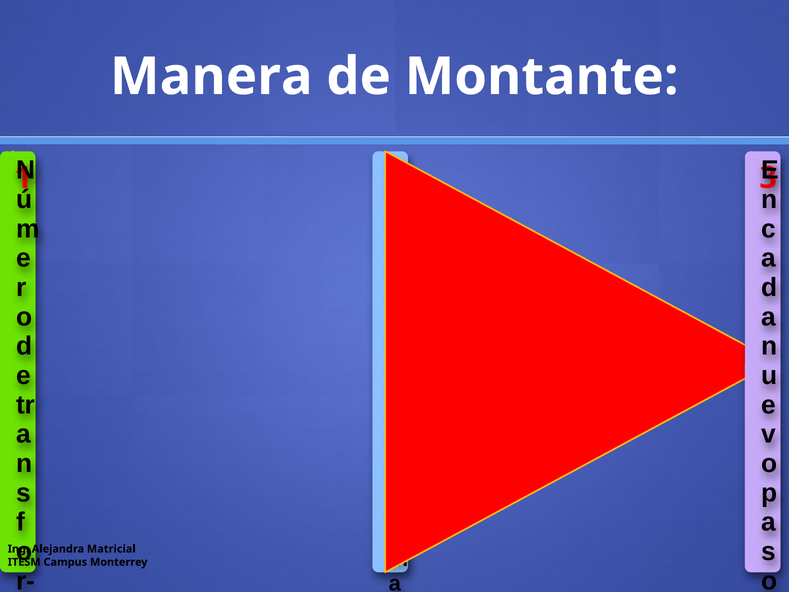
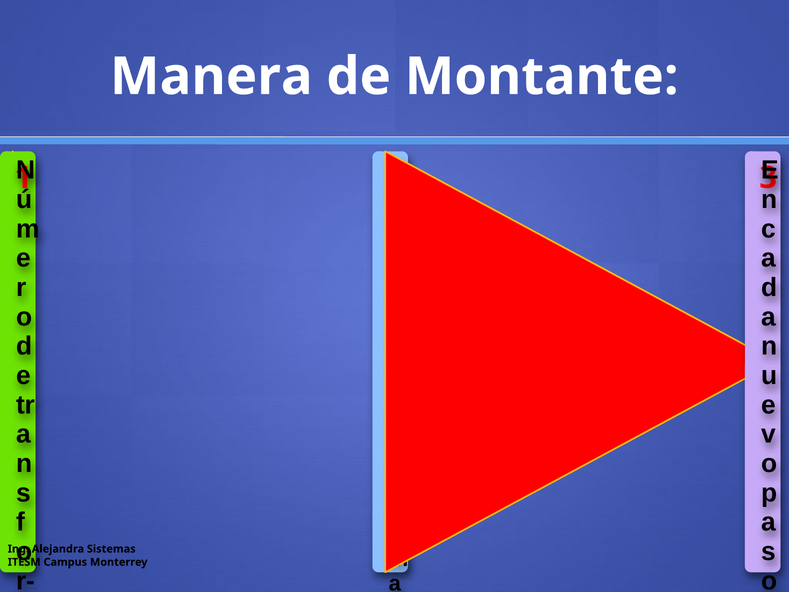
Matricial: Matricial -> Sistemas (111, 549)
